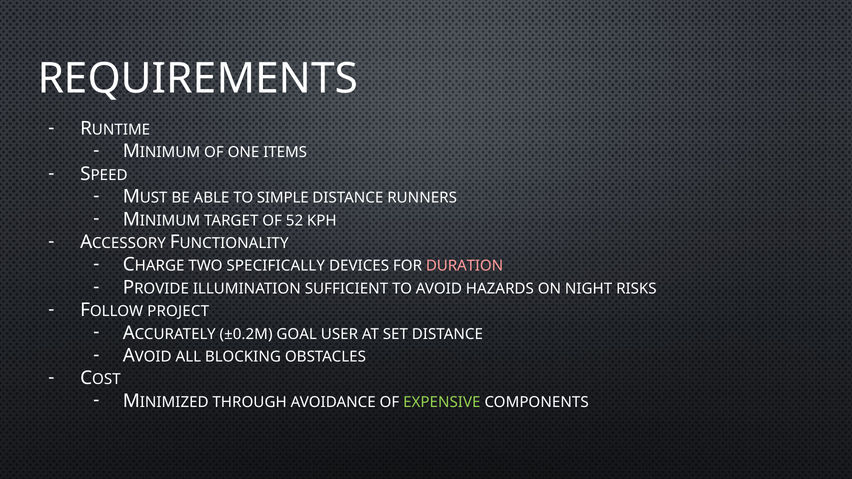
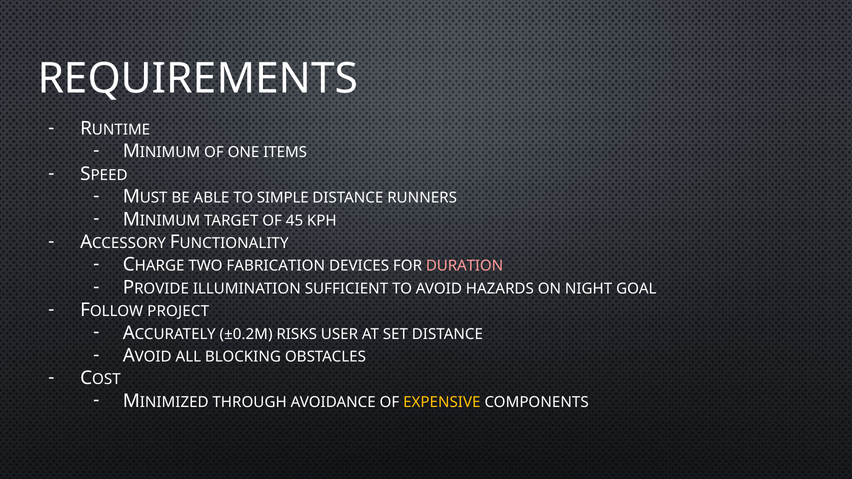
52: 52 -> 45 (295, 221)
SPECIFICALLY: SPECIFICALLY -> FABRICATION (276, 266)
RISKS: RISKS -> GOAL (636, 289)
GOAL: GOAL -> RISKS (297, 334)
EXPENSIVE colour: light green -> yellow (442, 402)
